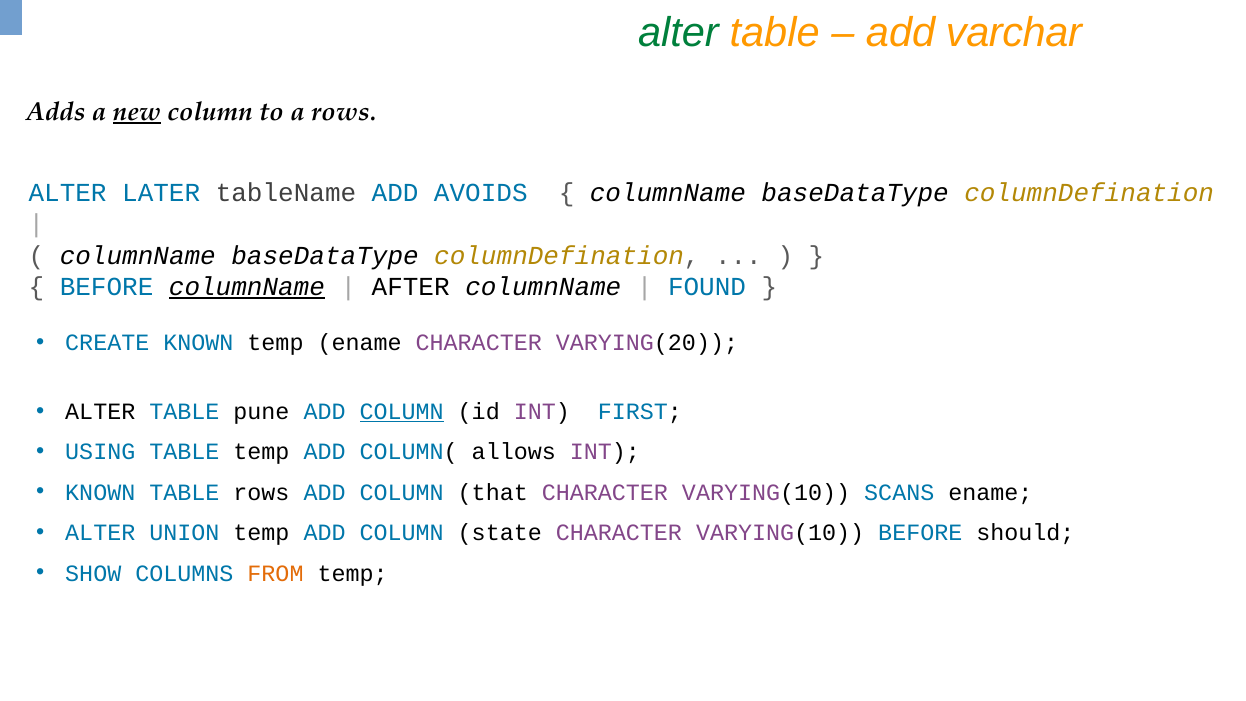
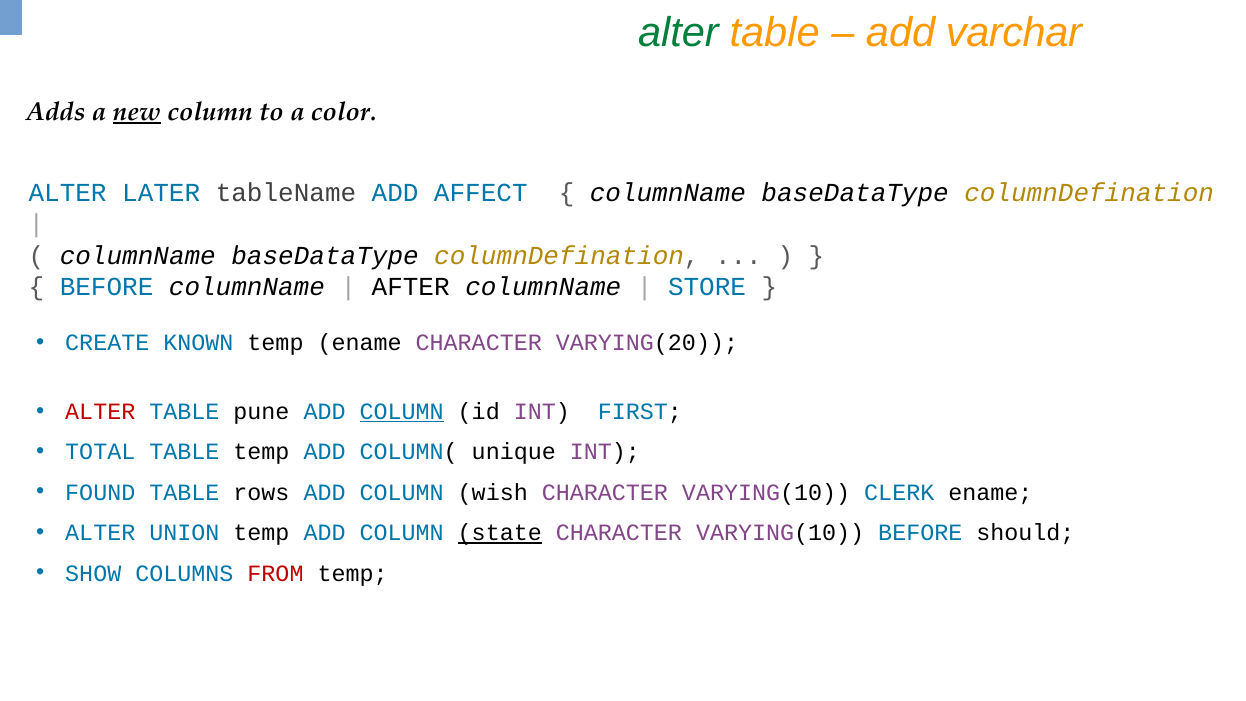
a rows: rows -> color (344, 112)
AVOIDS: AVOIDS -> AFFECT (481, 193)
columnName underline: present -> none (247, 287)
FOUND: FOUND -> STORE (707, 287)
ALTER colour: black -> red (100, 411)
USING: USING -> TOTAL (100, 452)
allows: allows -> unique (514, 452)
KNOWN: KNOWN -> FOUND (100, 492)
that: that -> wish (493, 492)
SCANS: SCANS -> CLERK (899, 492)
state underline: none -> present (500, 533)
FROM colour: orange -> red (275, 573)
